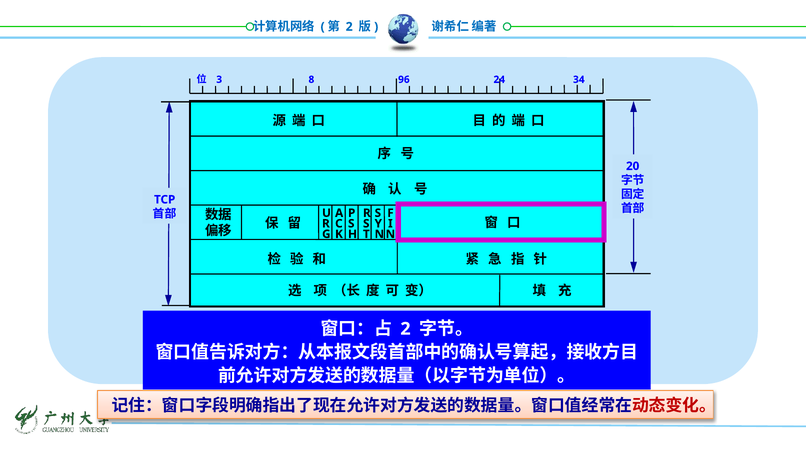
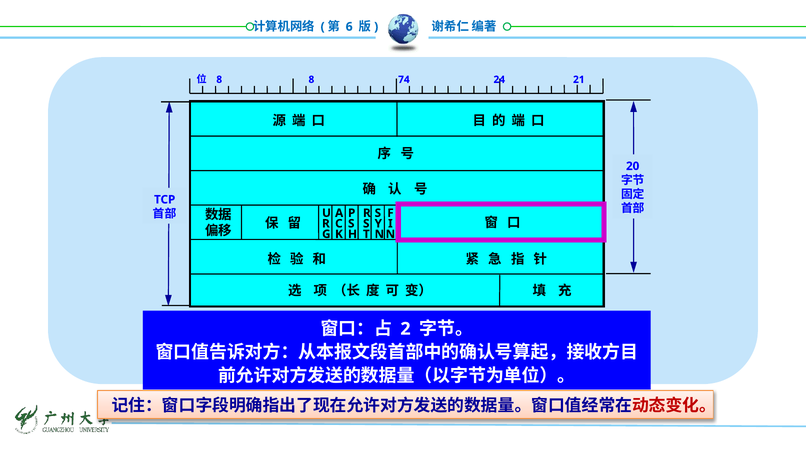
2: 2 -> 6 (349, 27)
3: 3 -> 8 (219, 80)
96: 96 -> 74 (404, 80)
34: 34 -> 21 (579, 80)
